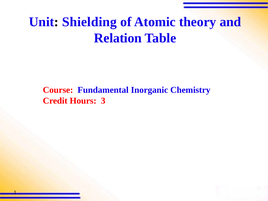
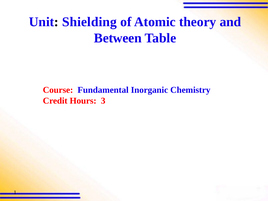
Relation: Relation -> Between (118, 38)
